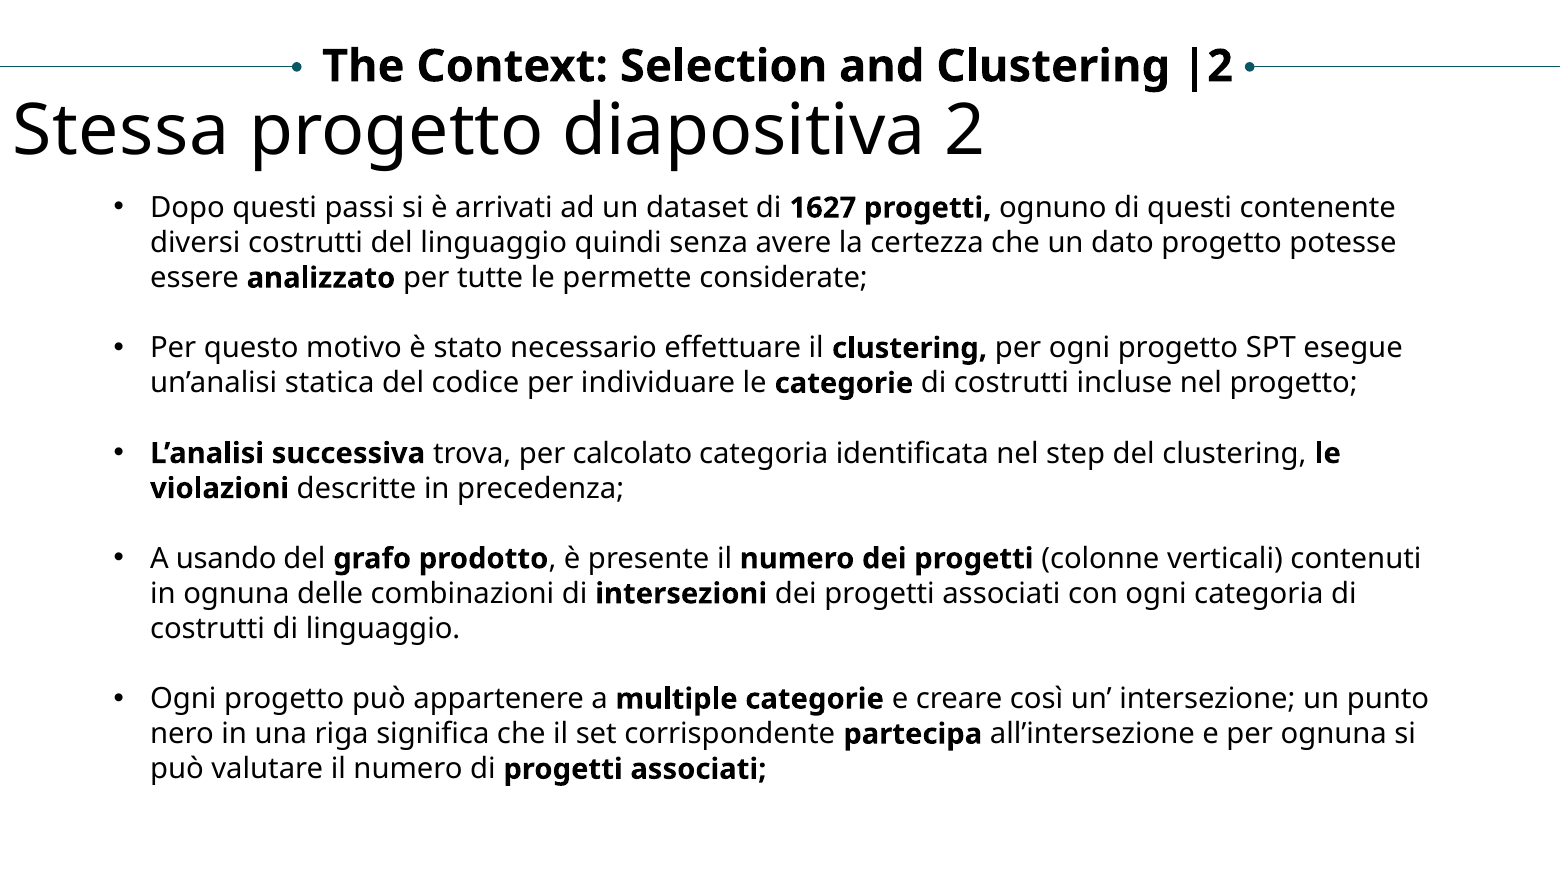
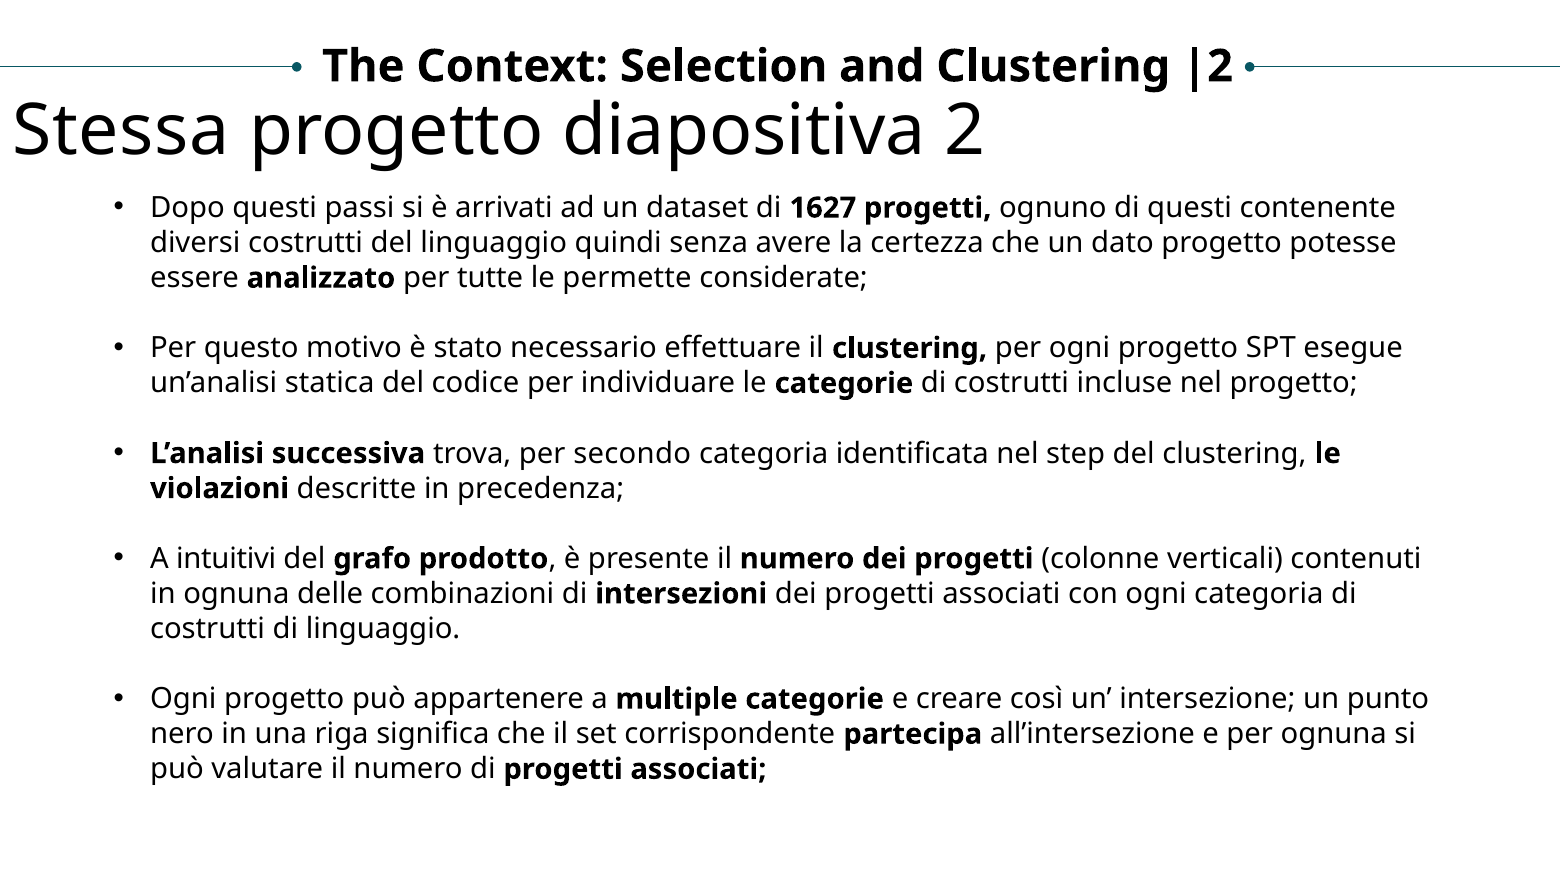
calcolato: calcolato -> secondo (632, 454)
usando: usando -> intuitivi (226, 559)
